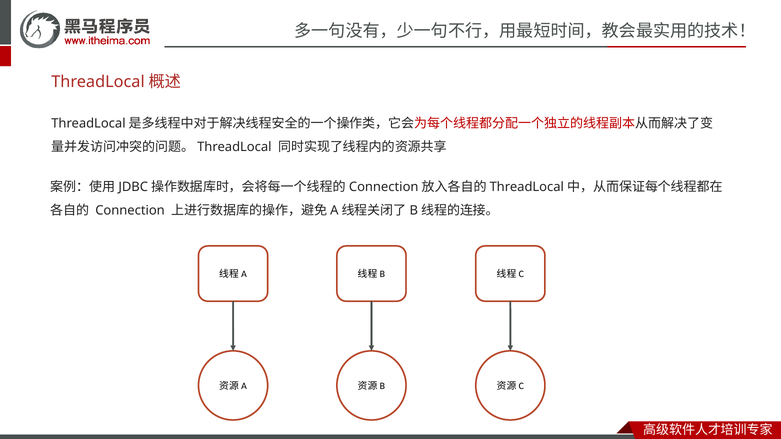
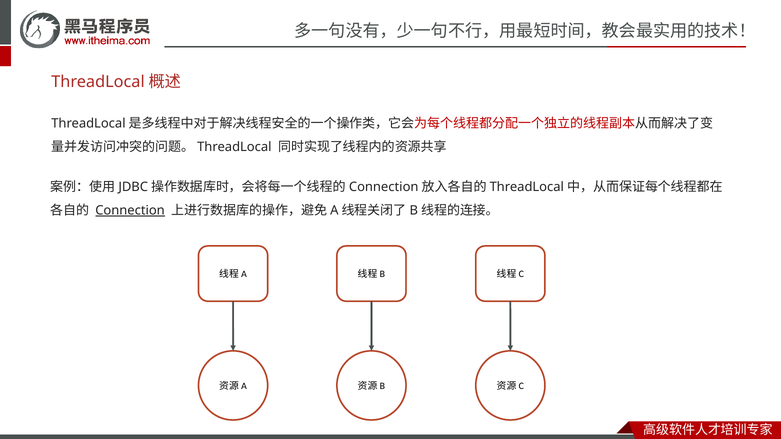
Connection underline: none -> present (130, 210)
